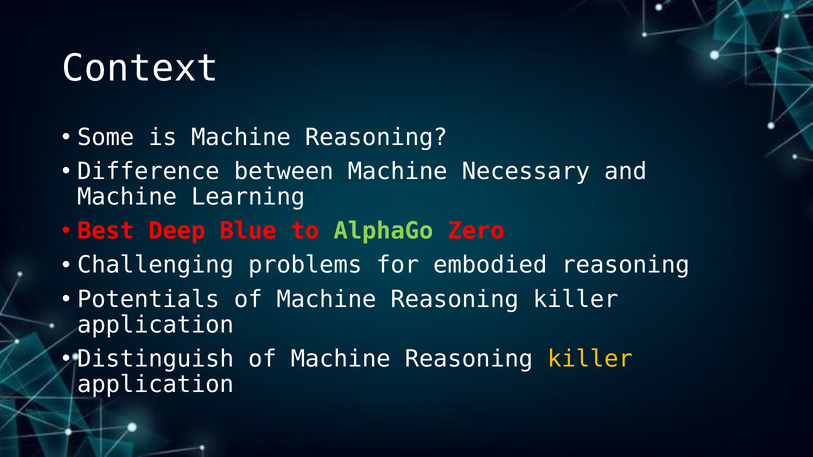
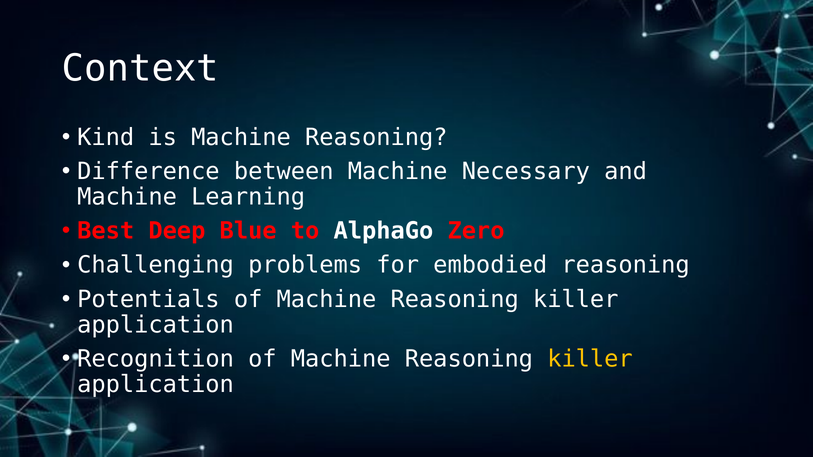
Some: Some -> Kind (106, 137)
AlphaGo colour: light green -> white (383, 231)
Distinguish: Distinguish -> Recognition (156, 359)
